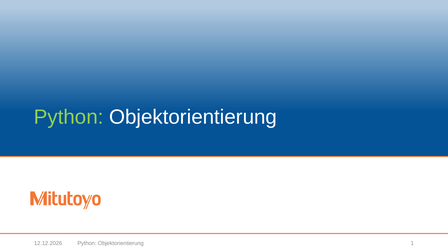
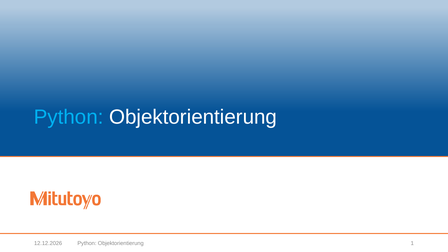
Python colour: light green -> light blue (69, 117)
